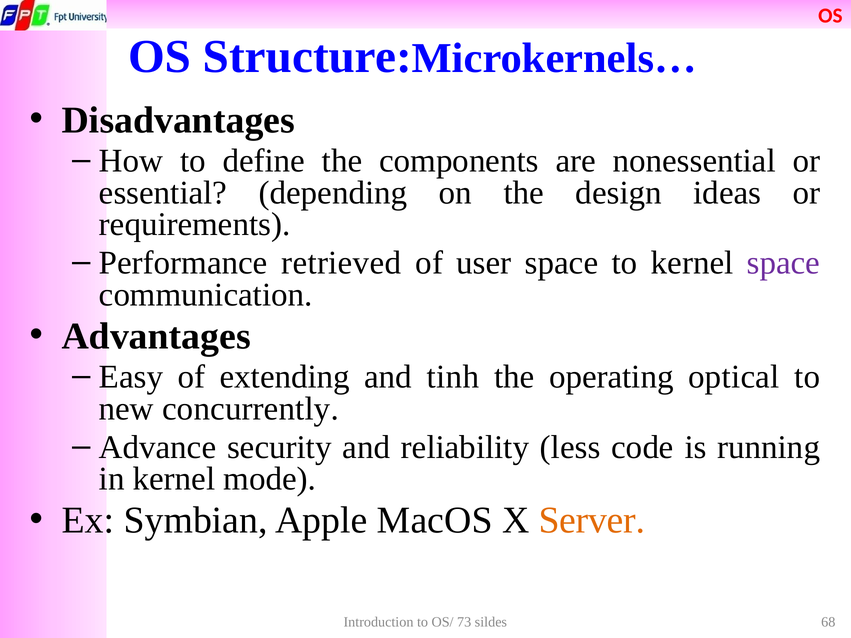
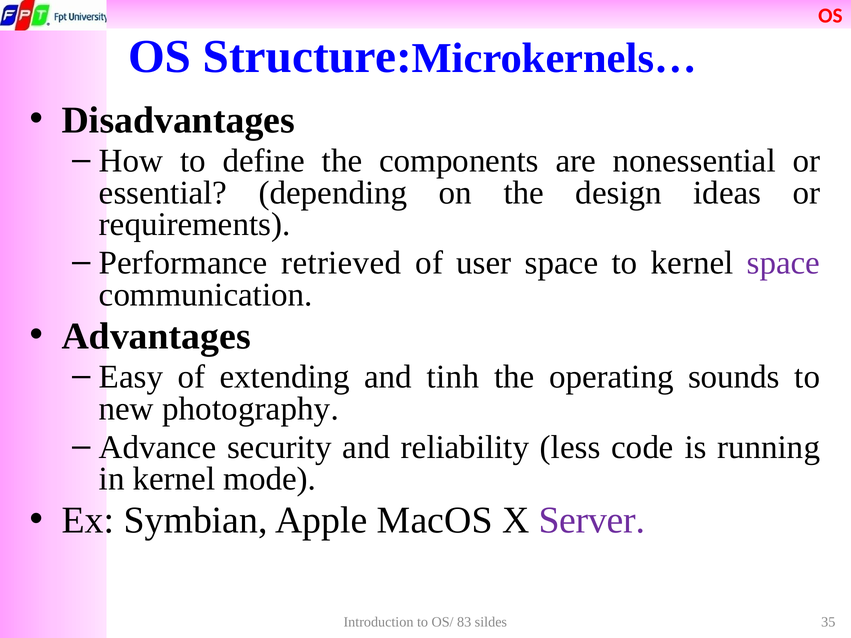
optical: optical -> sounds (734, 377)
concurrently: concurrently -> photography (250, 409)
Server colour: orange -> purple (592, 521)
73: 73 -> 83 (464, 622)
68: 68 -> 35 (828, 622)
